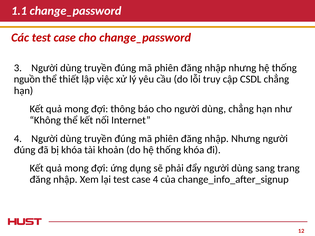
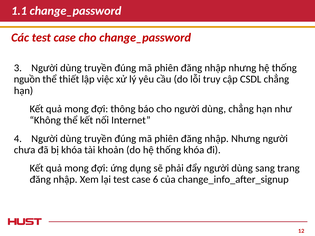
đúng: đúng -> chưa (25, 150)
case 4: 4 -> 6 (156, 180)
